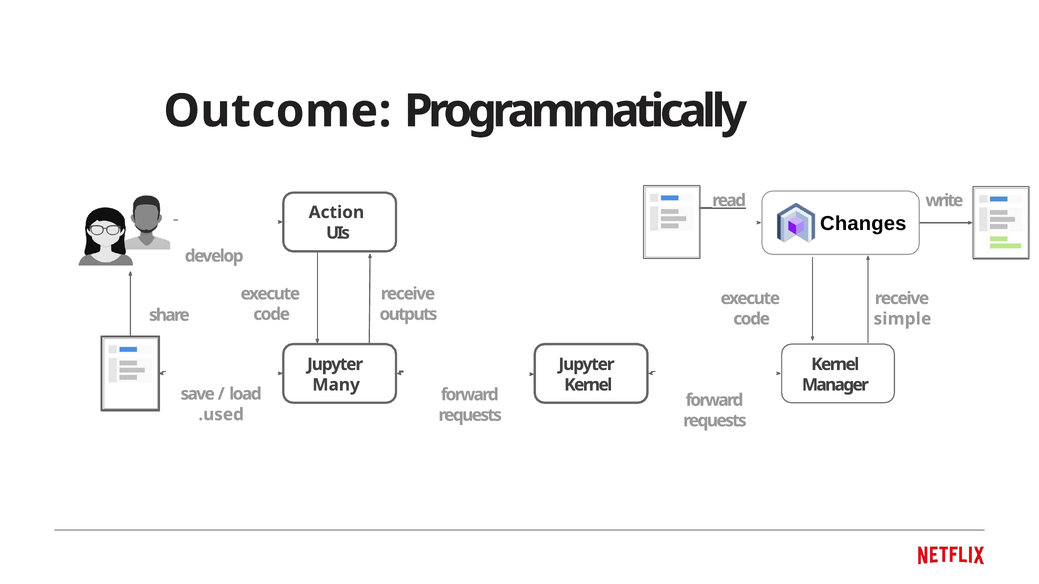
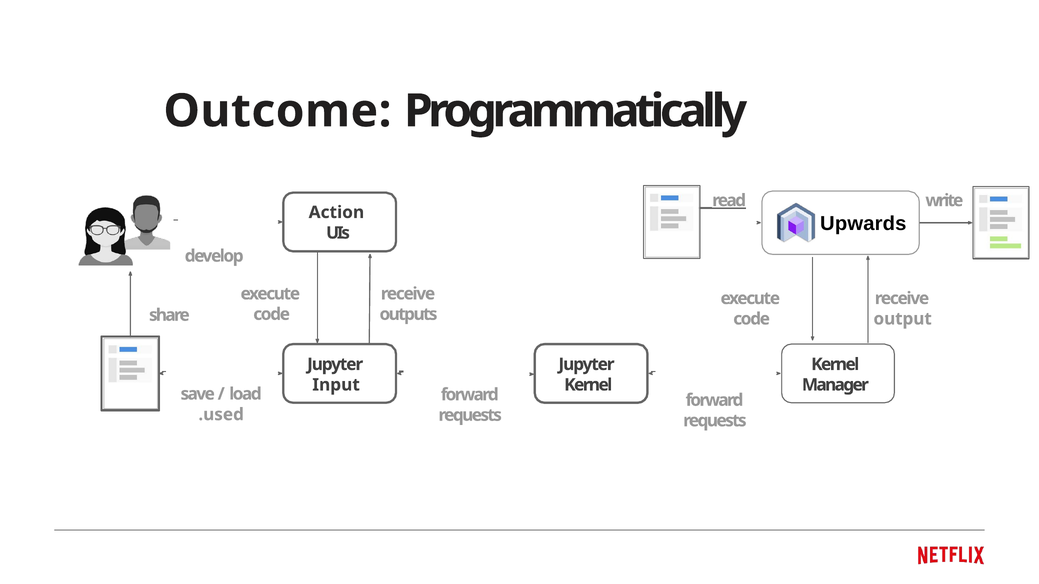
Changes: Changes -> Upwards (863, 224)
simple: simple -> output (903, 319)
Many: Many -> Input (336, 385)
